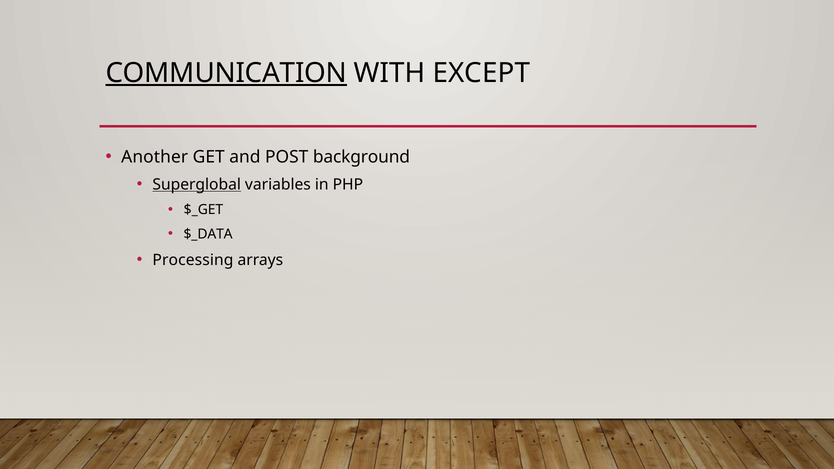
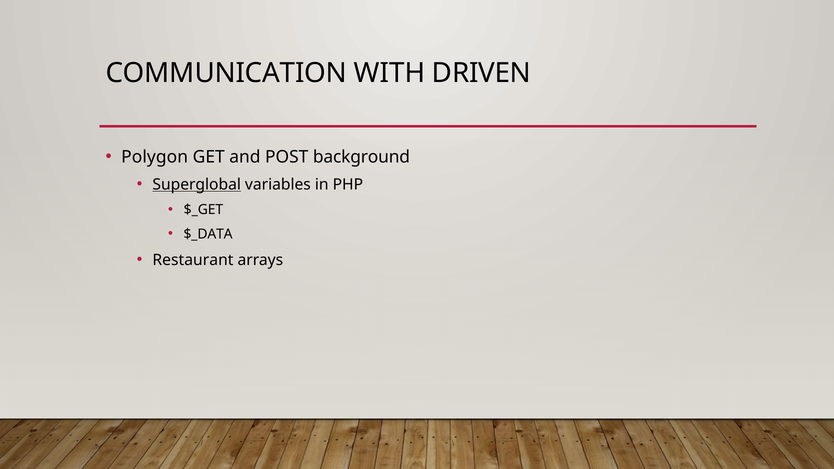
COMMUNICATION underline: present -> none (226, 73)
EXCEPT: EXCEPT -> DRIVEN (481, 73)
Another: Another -> Polygon (155, 157)
Processing: Processing -> Restaurant (193, 260)
